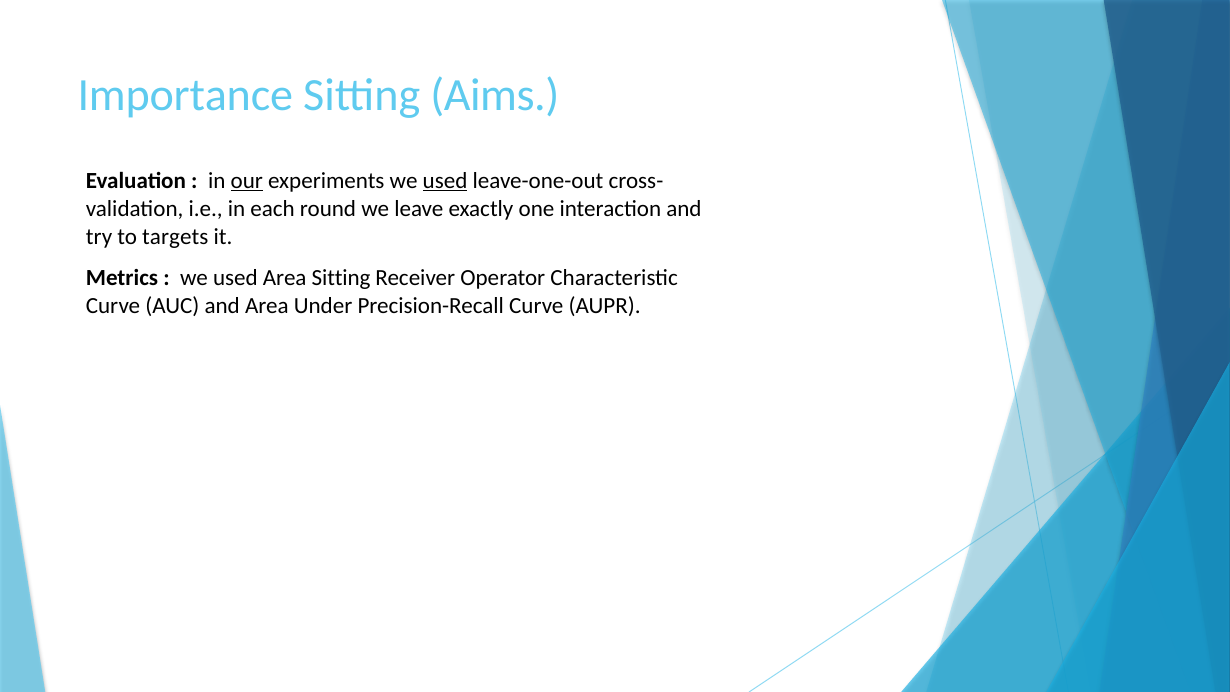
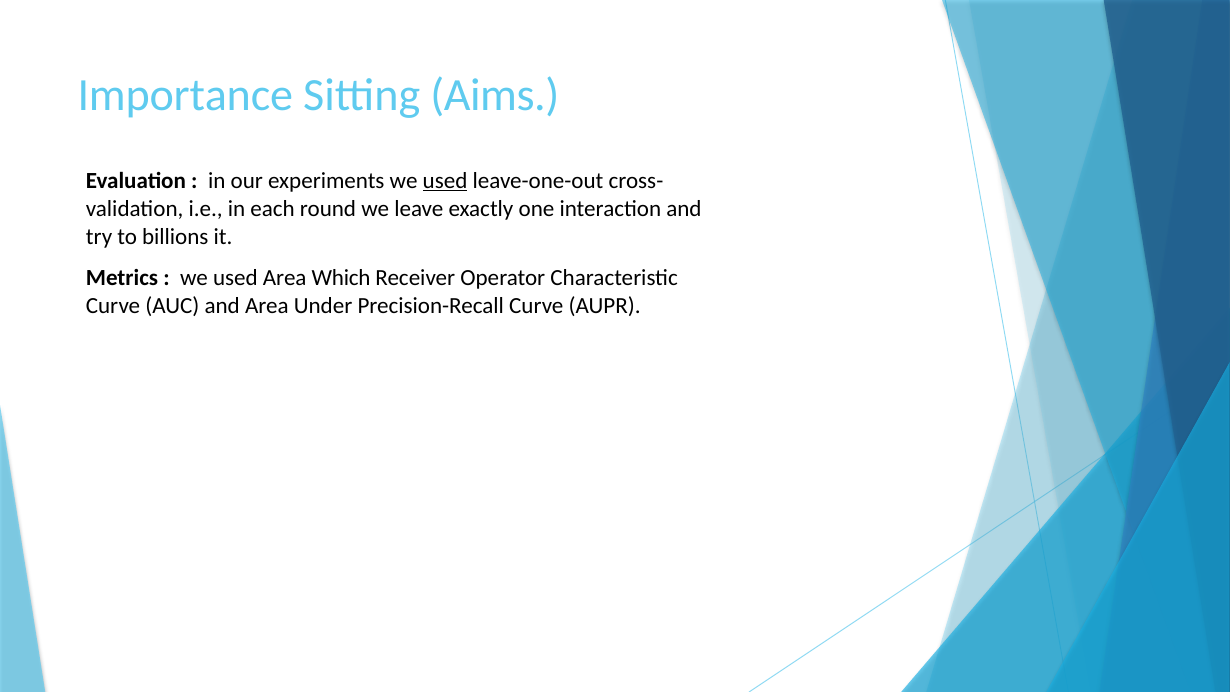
our underline: present -> none (247, 180)
targets: targets -> billions (175, 237)
Area Sitting: Sitting -> Which (341, 278)
